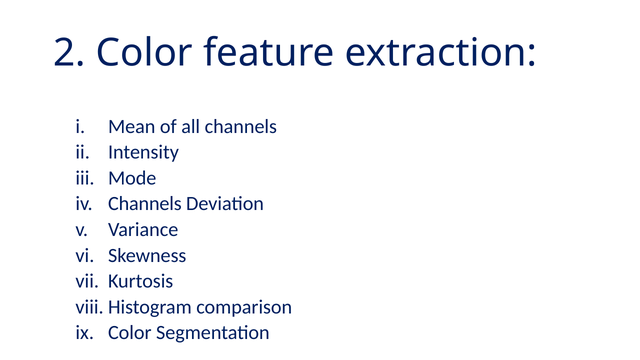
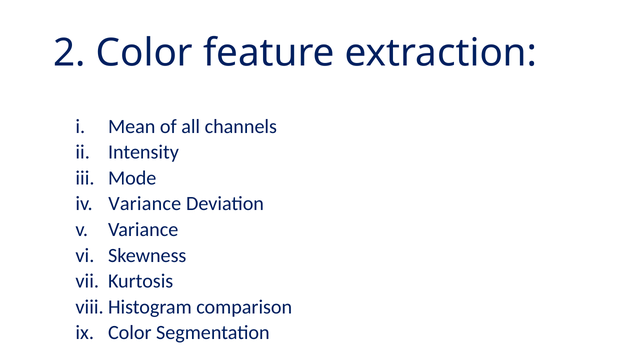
Channels: Channels -> Variance (145, 204)
